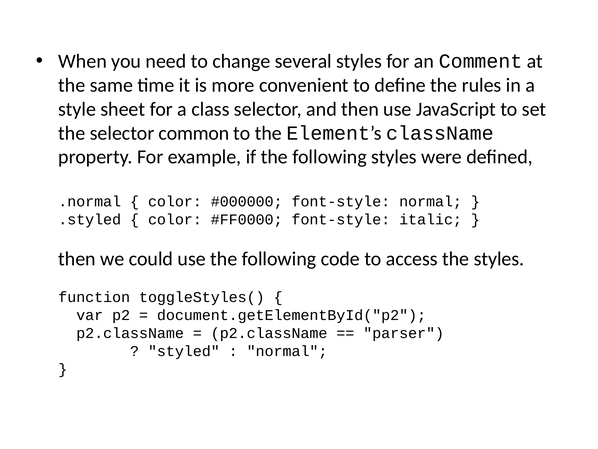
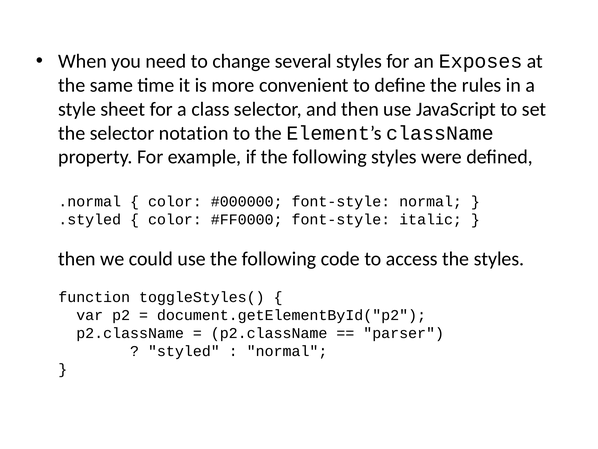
Comment: Comment -> Exposes (481, 61)
common: common -> notation (194, 133)
